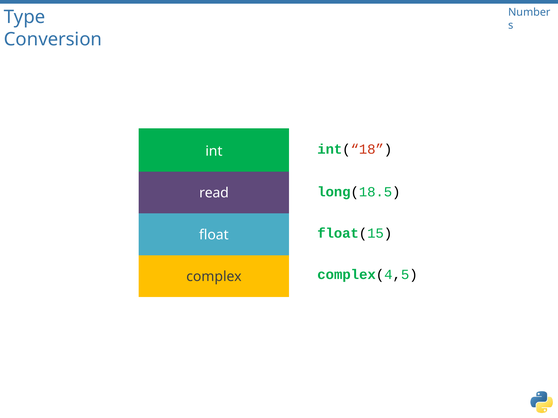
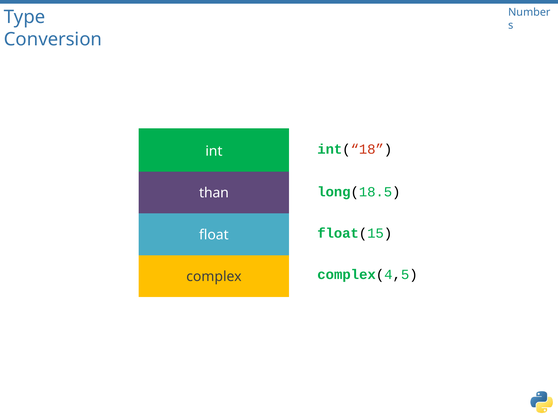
read: read -> than (214, 193)
